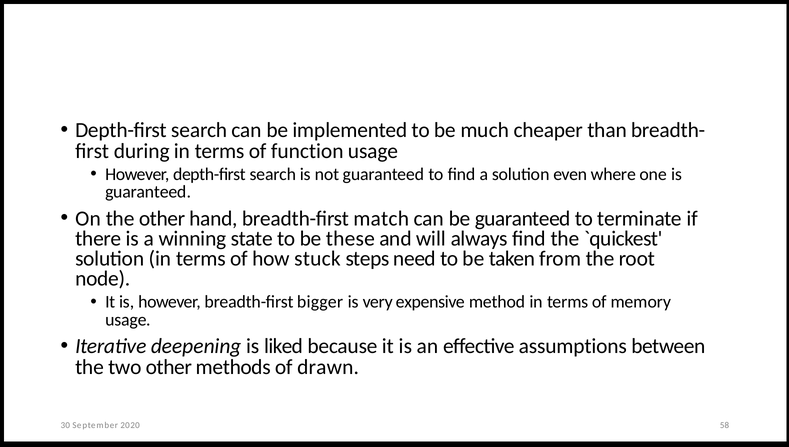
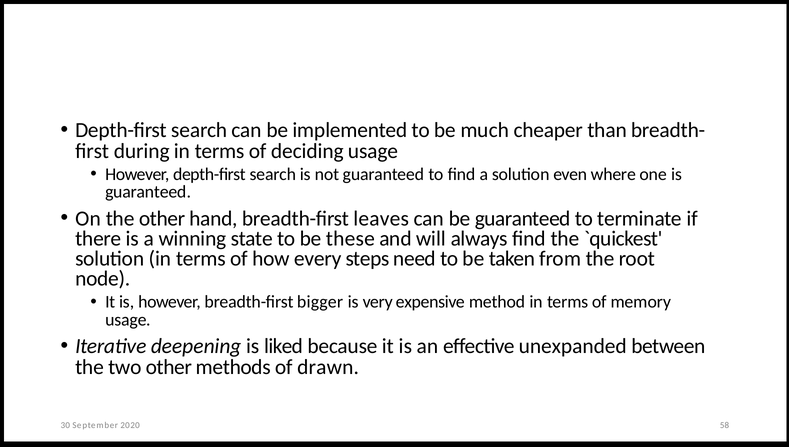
function: function -> deciding (307, 151)
match: match -> leaves (381, 218)
stuck: stuck -> every (318, 258)
assumptions: assumptions -> unexpanded (573, 346)
